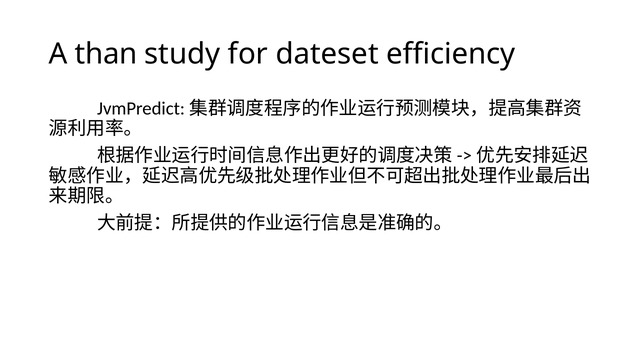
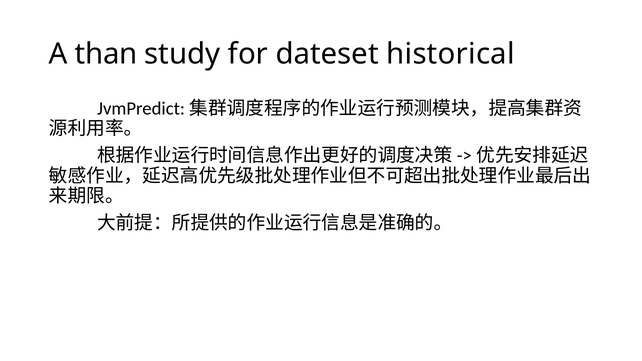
efficiency: efficiency -> historical (451, 54)
